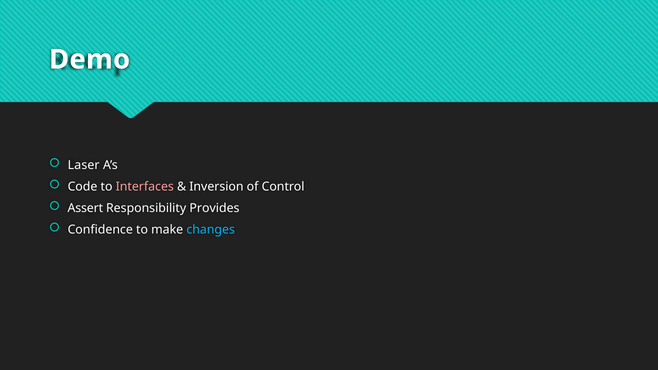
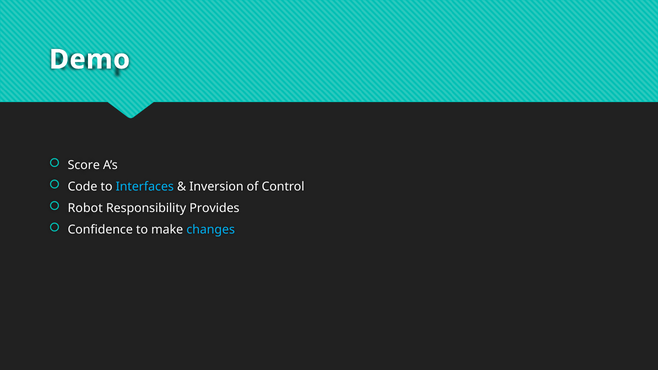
Laser: Laser -> Score (84, 165)
Interfaces colour: pink -> light blue (145, 187)
Assert: Assert -> Robot (85, 208)
